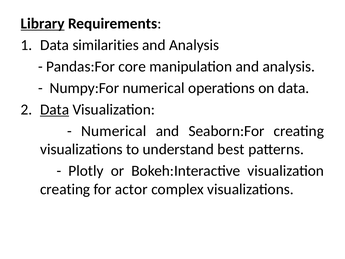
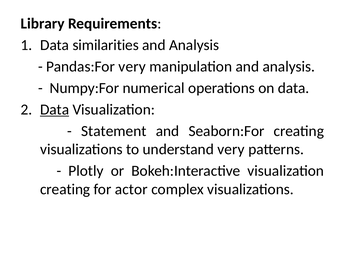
Library underline: present -> none (43, 24)
Pandas:For core: core -> very (132, 66)
Numerical: Numerical -> Statement (114, 131)
understand best: best -> very (231, 149)
